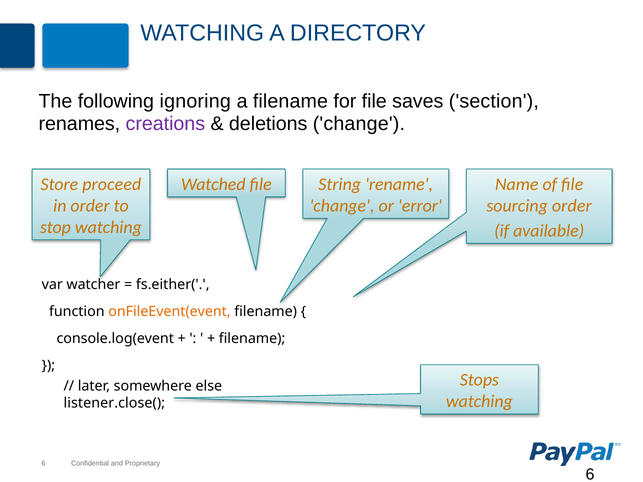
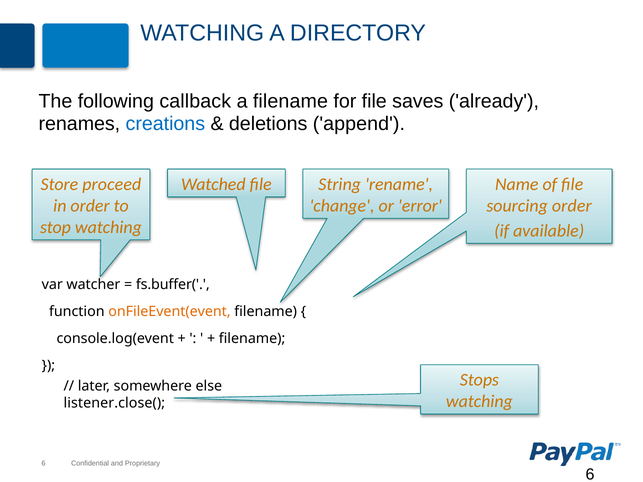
ignoring: ignoring -> callback (195, 101)
section: section -> already (494, 101)
creations colour: purple -> blue (165, 124)
deletions change: change -> append (359, 124)
fs.either(: fs.either( -> fs.buffer( (173, 285)
